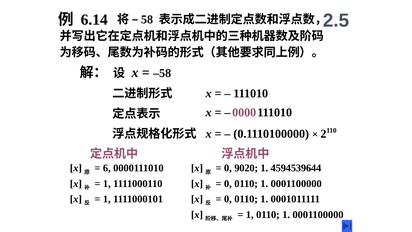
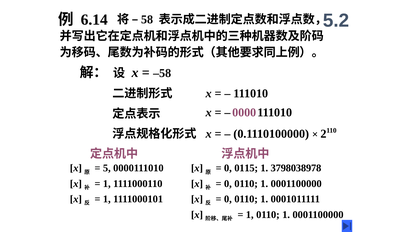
2.5: 2.5 -> 5.2 (336, 21)
6: 6 -> 5 (107, 168)
9020: 9020 -> 0115 (246, 168)
4594539644: 4594539644 -> 3798038978 (296, 168)
